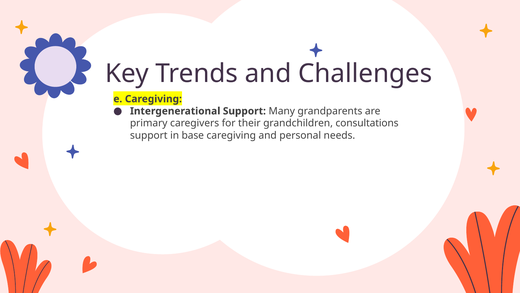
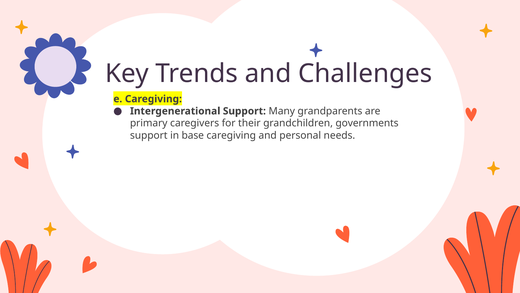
consultations: consultations -> governments (367, 123)
